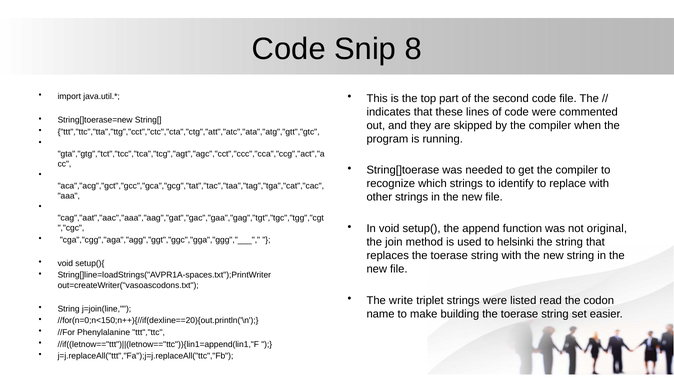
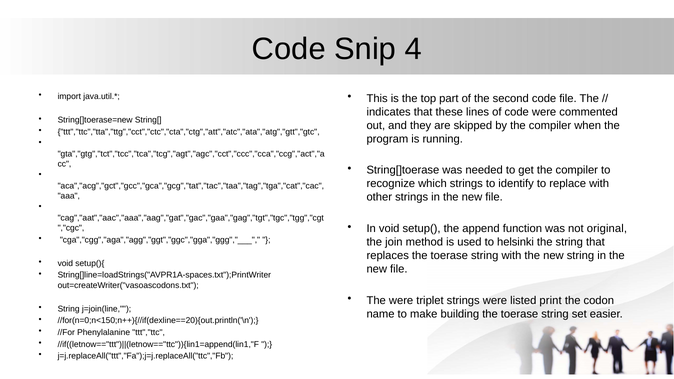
8: 8 -> 4 (413, 49)
The write: write -> were (401, 301)
read: read -> print (551, 301)
